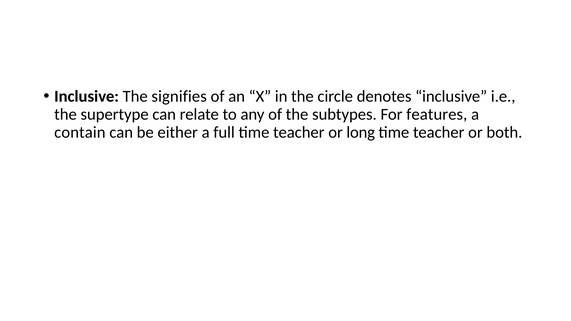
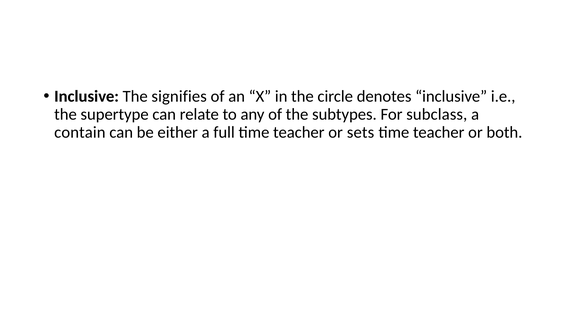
features: features -> subclass (437, 115)
long: long -> sets (361, 133)
